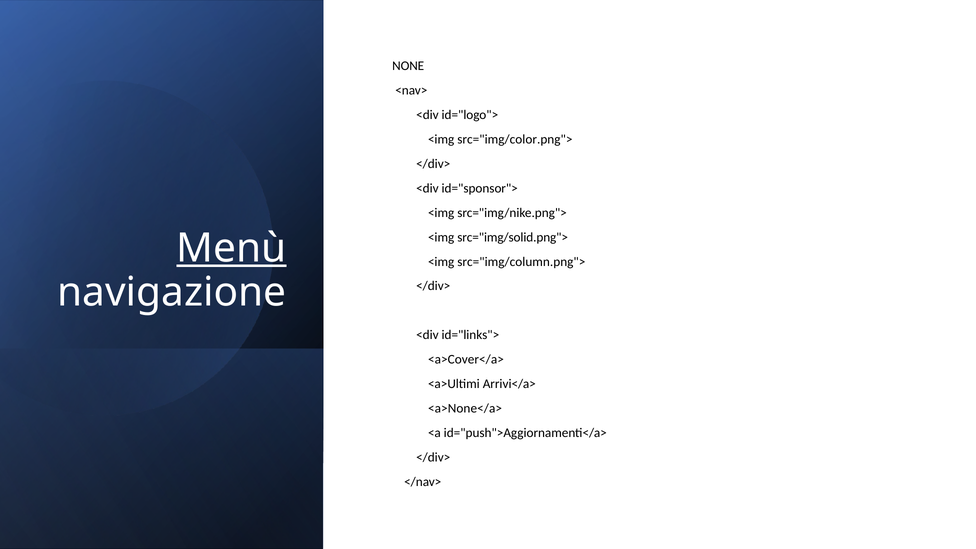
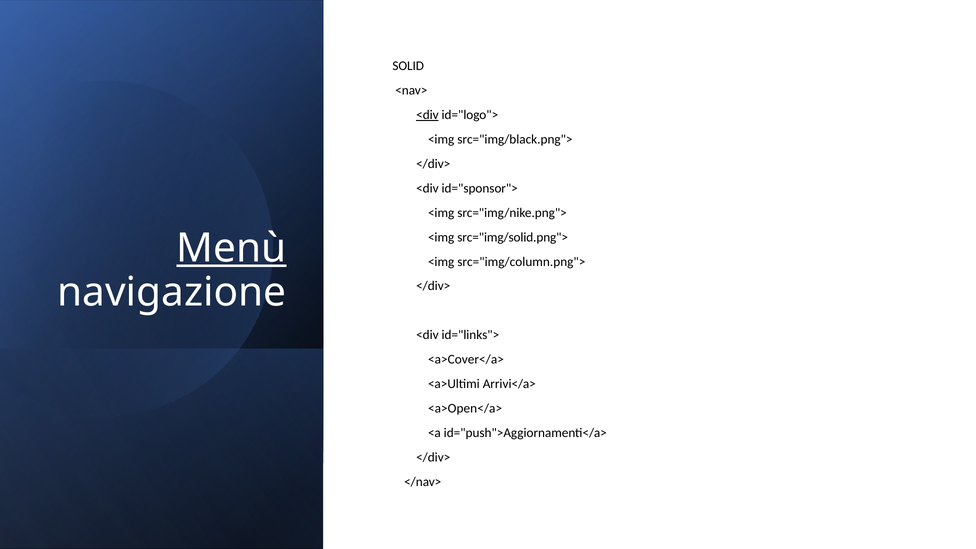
NONE: NONE -> SOLID (408, 66)
<div underline: none -> present (427, 115)
src="img/color.png">: src="img/color.png"> -> src="img/black.png"> (515, 139)
<a>None</a>: <a>None</a> -> <a>Open</a> (465, 408)
